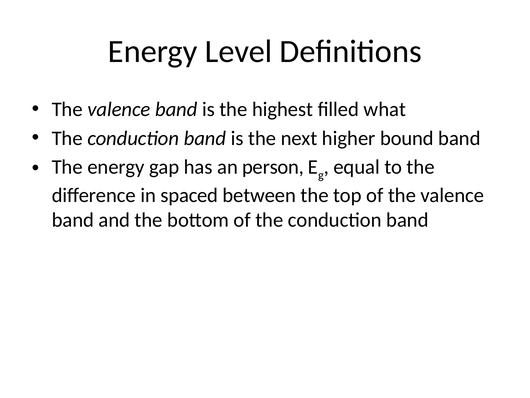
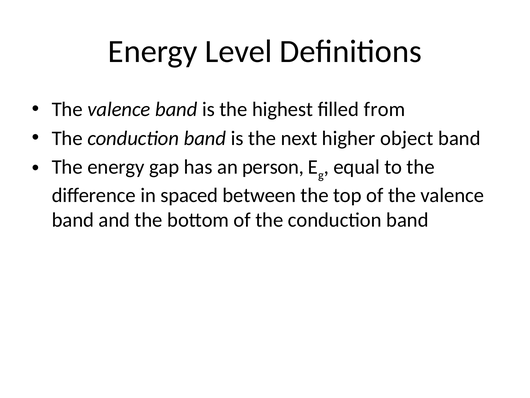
what: what -> from (385, 109)
bound: bound -> object (407, 138)
